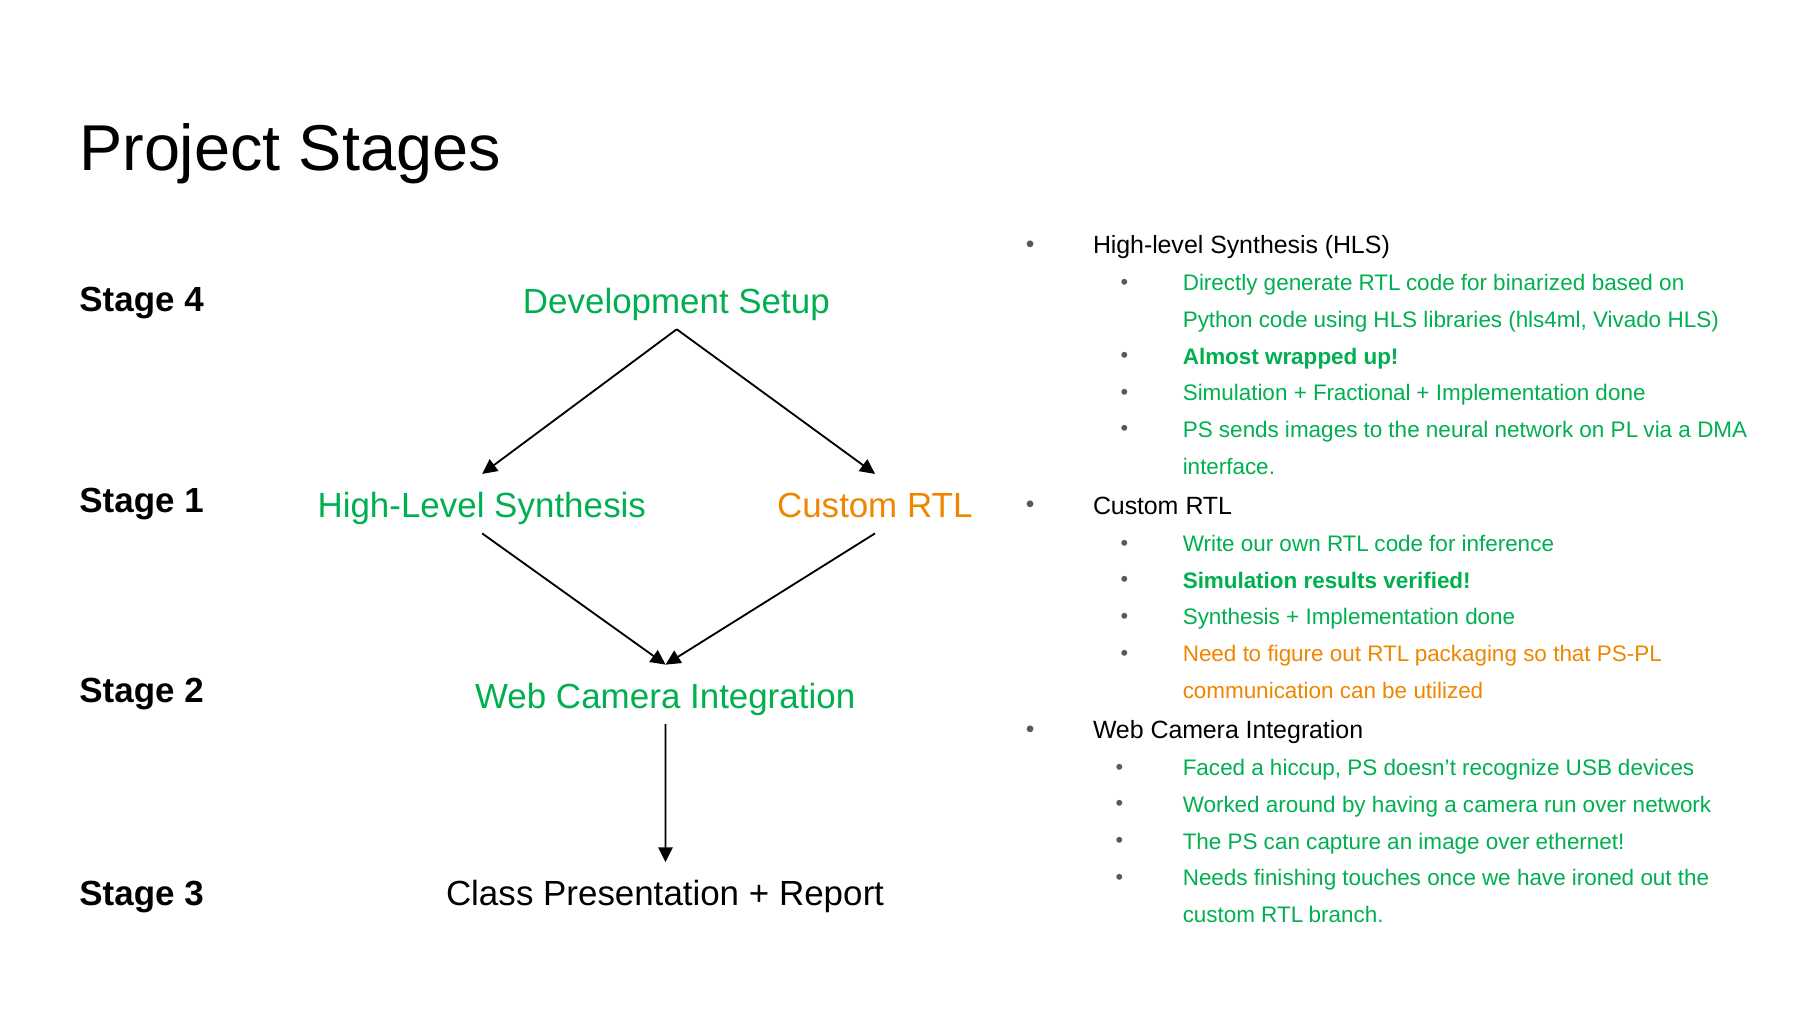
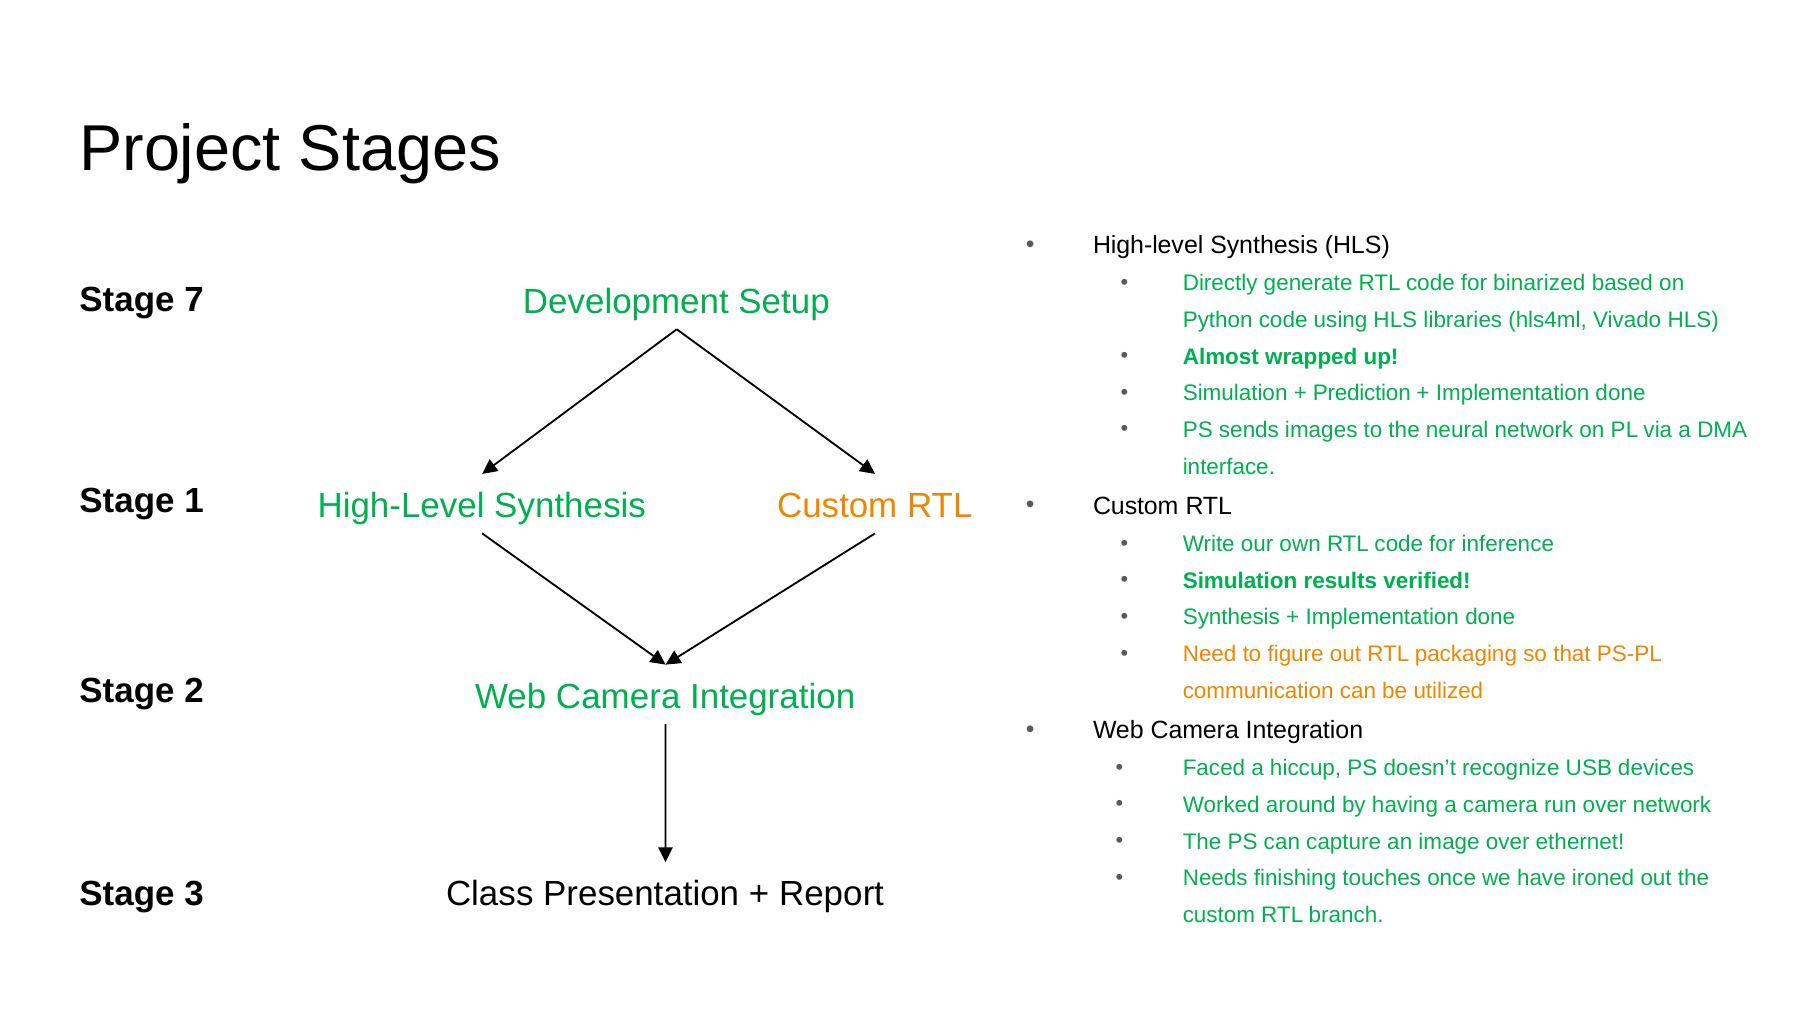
4: 4 -> 7 (194, 300)
Fractional: Fractional -> Prediction (1362, 393)
